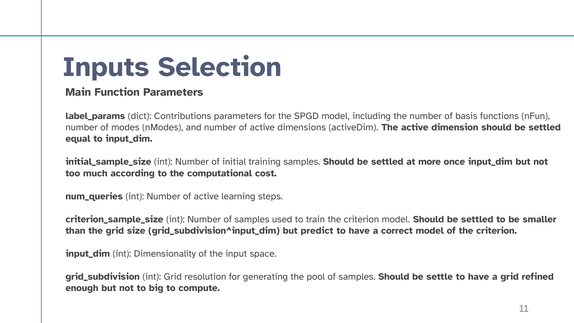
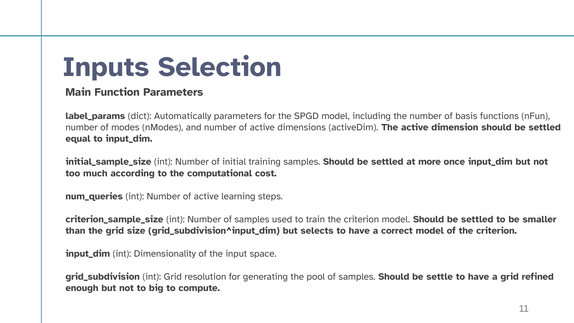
Contributions: Contributions -> Automatically (183, 116)
predict: predict -> selects (317, 231)
